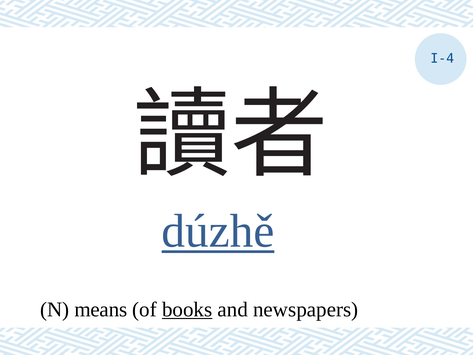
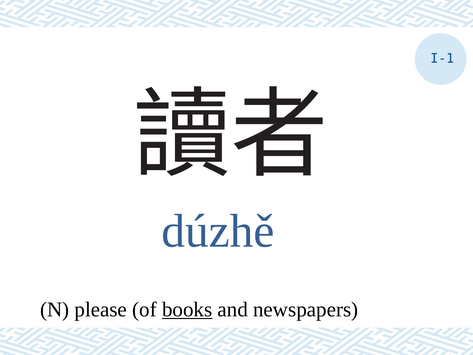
I-4: I-4 -> I-1 (442, 58)
dúzhě underline: present -> none (218, 231)
means: means -> please (101, 309)
